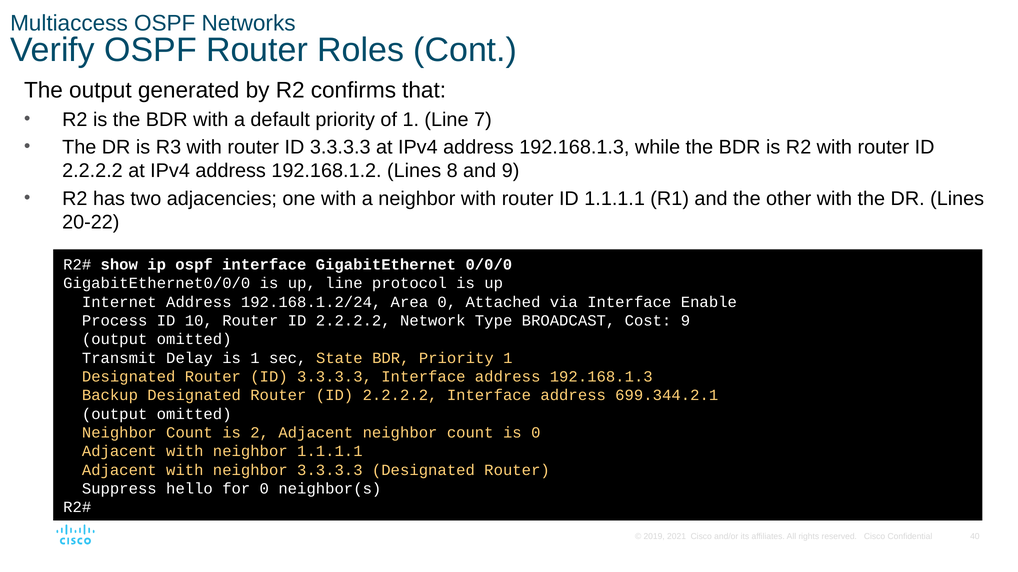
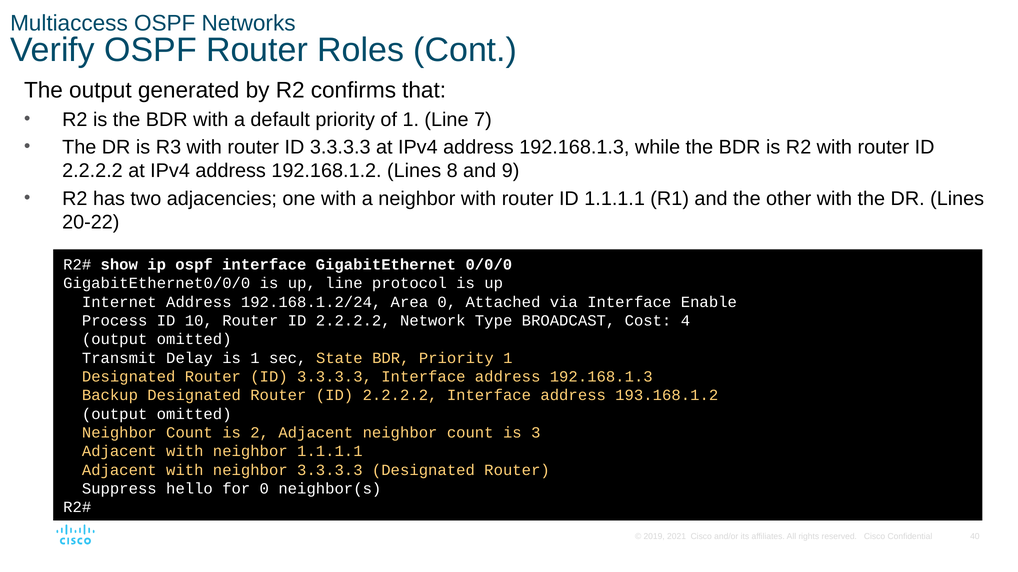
Cost 9: 9 -> 4 (685, 321)
699.344.2.1: 699.344.2.1 -> 193.168.1.2 (667, 396)
is 0: 0 -> 3 (536, 433)
